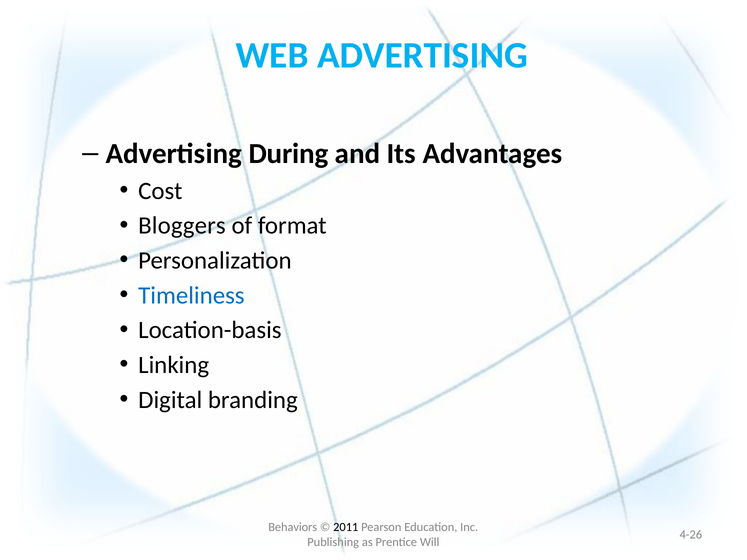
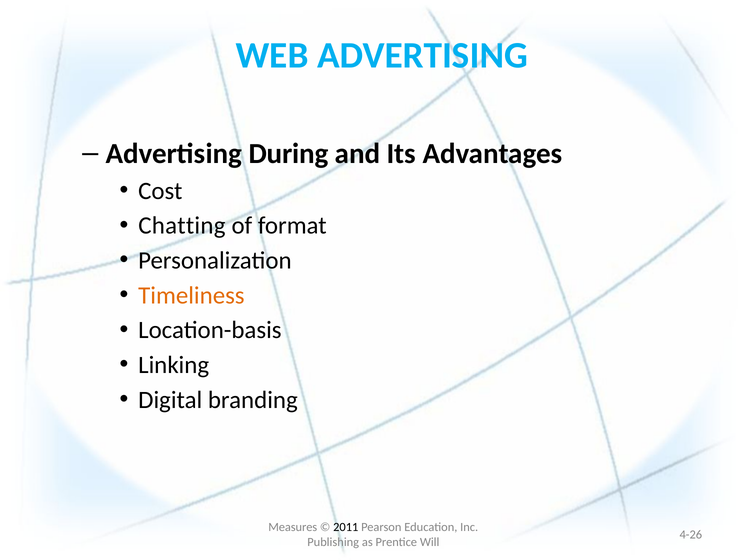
Bloggers: Bloggers -> Chatting (182, 226)
Timeliness colour: blue -> orange (191, 296)
Behaviors: Behaviors -> Measures (293, 528)
